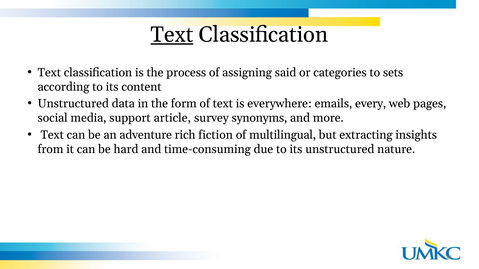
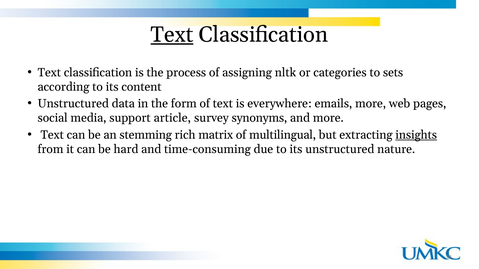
said: said -> nltk (285, 73)
emails every: every -> more (371, 104)
adventure: adventure -> stemming (146, 135)
fiction: fiction -> matrix (216, 135)
insights underline: none -> present (416, 135)
